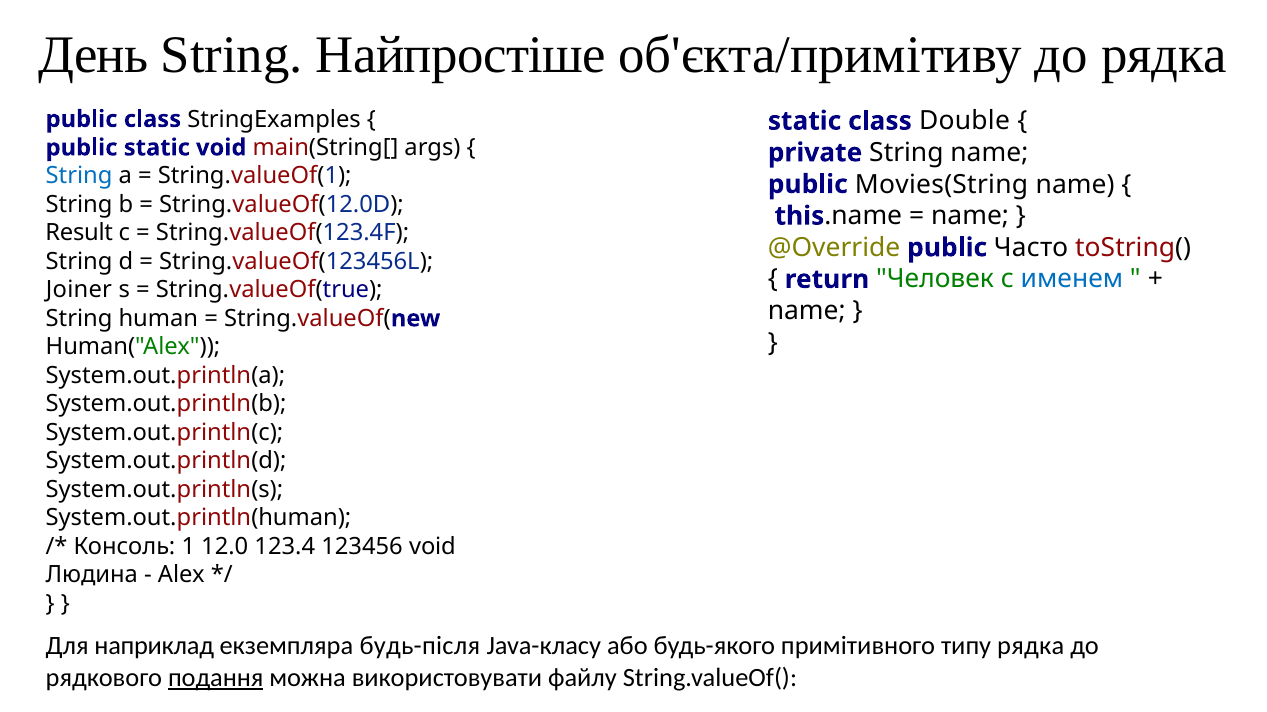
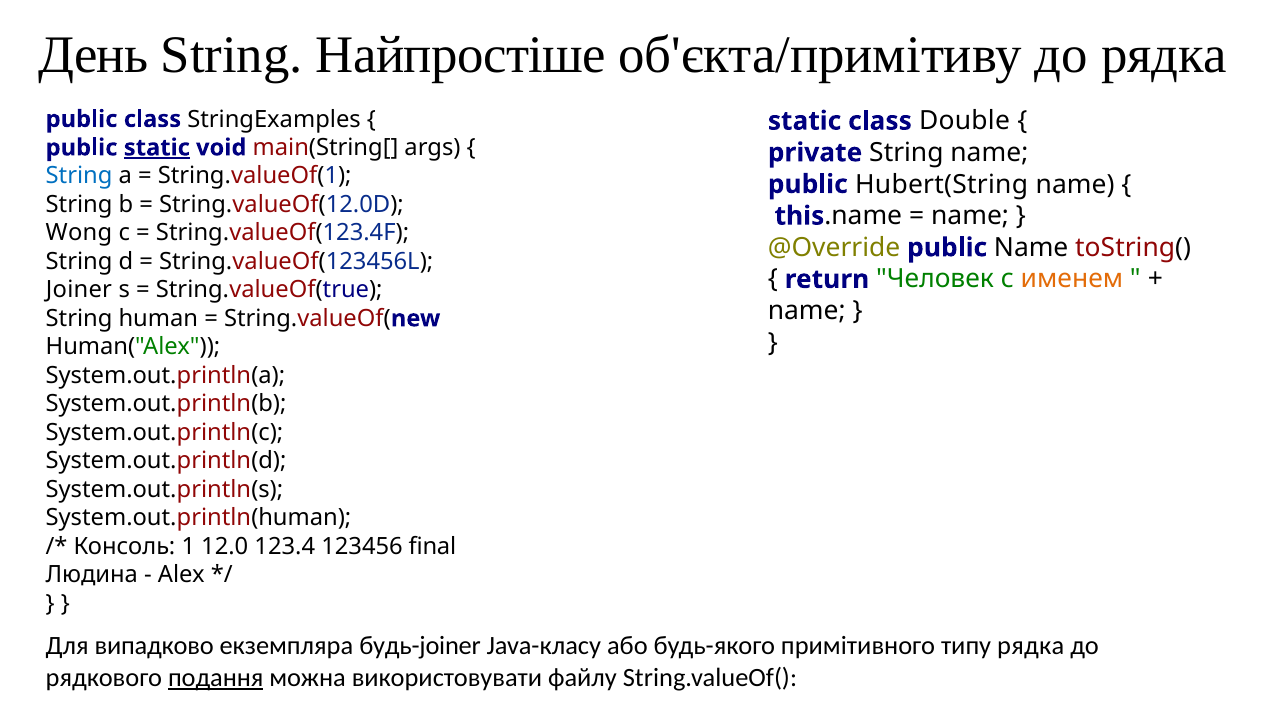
static underline: none -> present (157, 148)
Movies(String: Movies(String -> Hubert(String (942, 184)
Result: Result -> Wong (79, 233)
public Часто: Часто -> Name (1031, 248)
именем colour: blue -> orange (1072, 280)
123456 void: void -> final (432, 547)
наприклад: наприклад -> випадково (154, 646)
будь-після: будь-після -> будь-joiner (420, 646)
